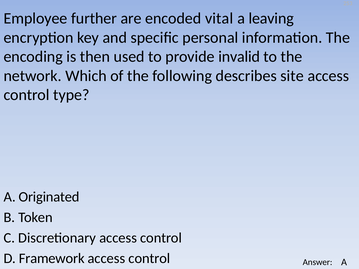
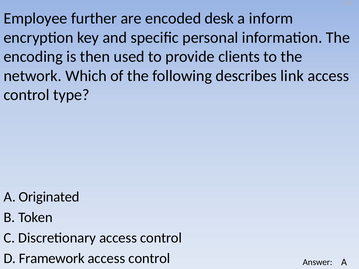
vital: vital -> desk (219, 18)
leaving: leaving -> inform (271, 18)
invalid: invalid -> clients (239, 57)
site: site -> link (292, 76)
